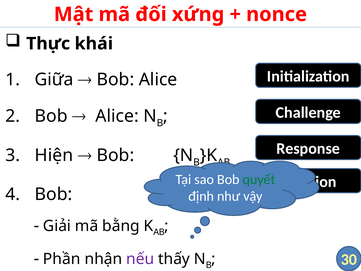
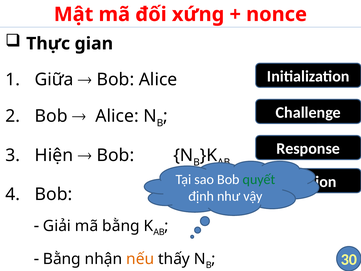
khái: khái -> gian (94, 44)
Phần: Phần -> Bằng (62, 259)
nếu colour: purple -> orange (140, 259)
